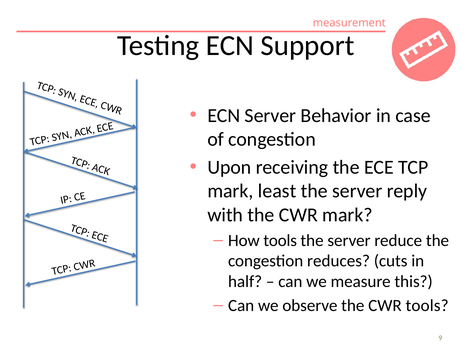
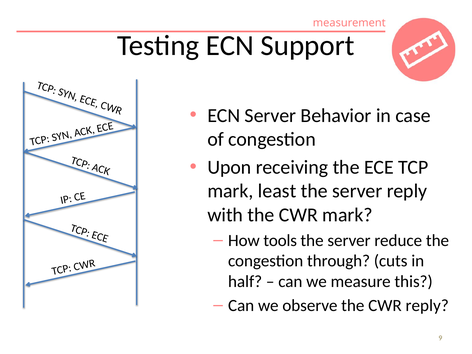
reduces: reduces -> through (339, 261)
CWR tools: tools -> reply (427, 306)
